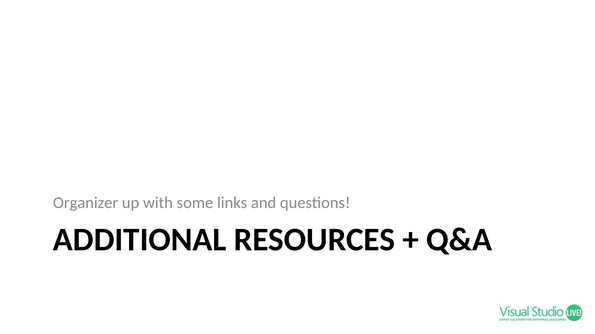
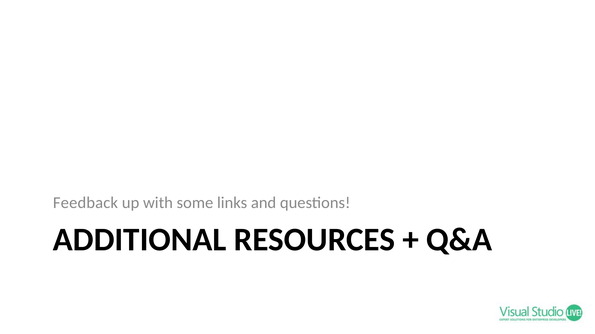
Organizer: Organizer -> Feedback (85, 203)
